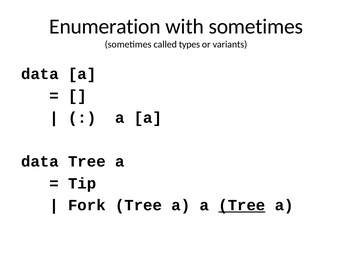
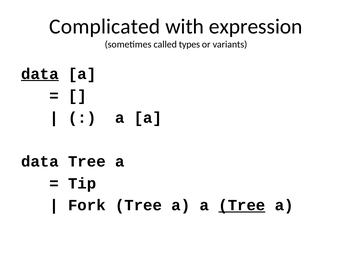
Enumeration: Enumeration -> Complicated (105, 26)
with sometimes: sometimes -> expression (256, 26)
data underline: none -> present (40, 74)
